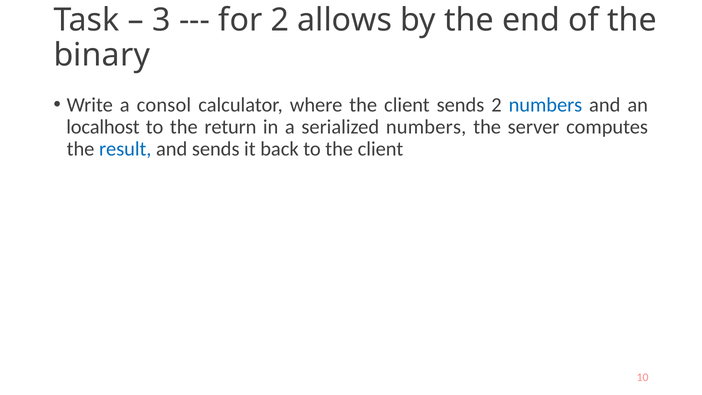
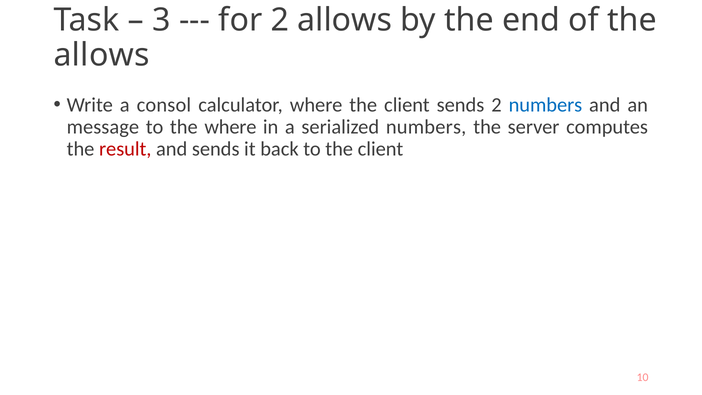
binary: binary -> allows (102, 55)
localhost: localhost -> message (103, 127)
the return: return -> where (230, 127)
result colour: blue -> red (125, 149)
